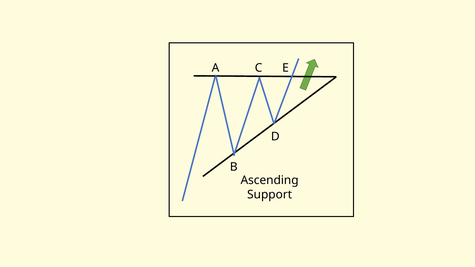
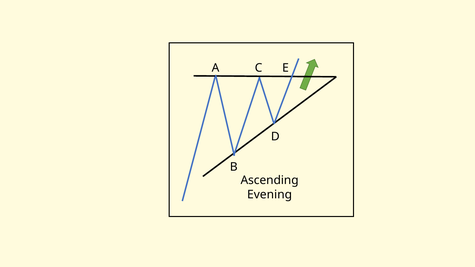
Support: Support -> Evening (270, 195)
